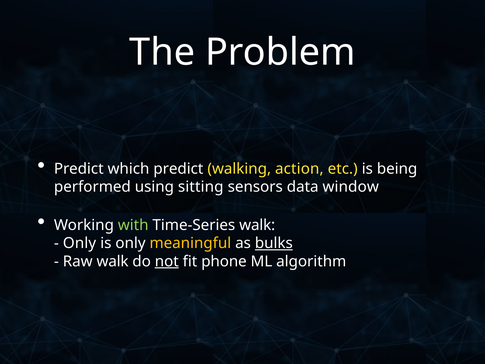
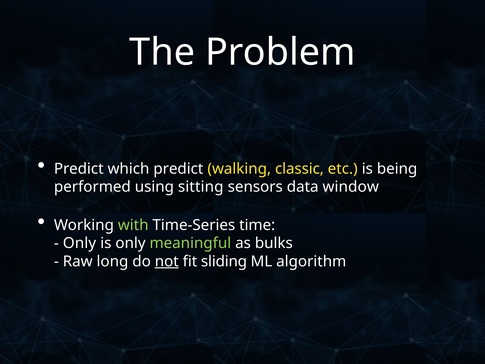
action: action -> classic (299, 169)
Time-Series walk: walk -> time (257, 225)
meaningful colour: yellow -> light green (190, 243)
bulks underline: present -> none (274, 243)
Raw walk: walk -> long (112, 261)
phone: phone -> sliding (224, 261)
